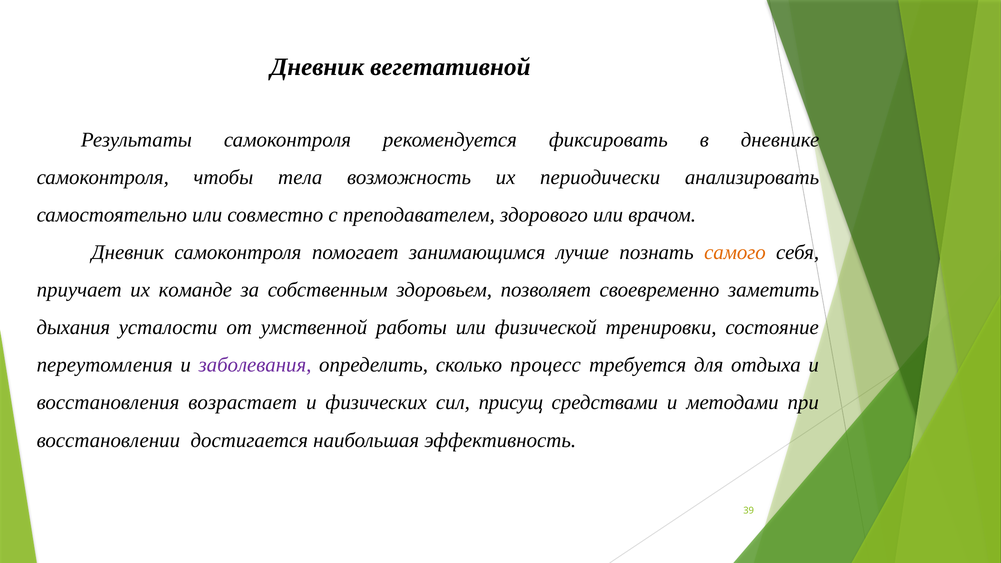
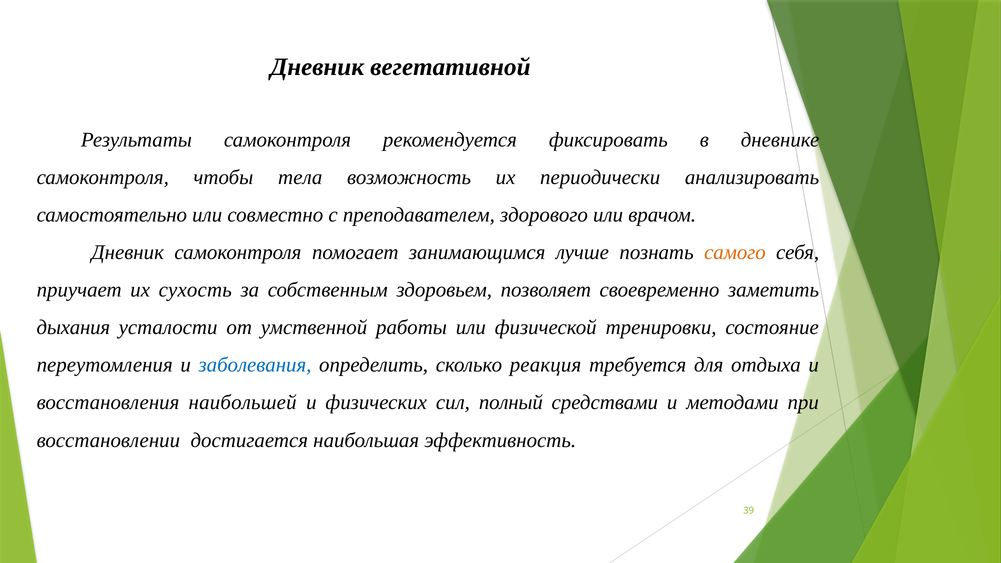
команде: команде -> сухость (195, 290)
заболевания colour: purple -> blue (255, 365)
процесс: процесс -> реакция (545, 365)
возрастает: возрастает -> наибольшей (243, 403)
присущ: присущ -> полный (511, 403)
